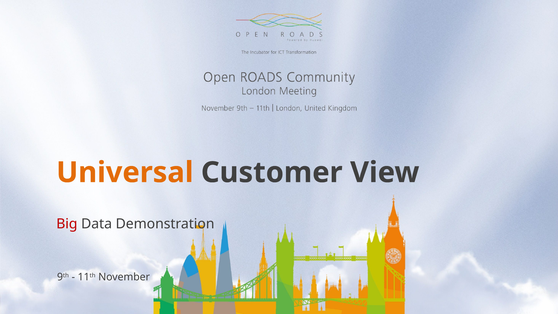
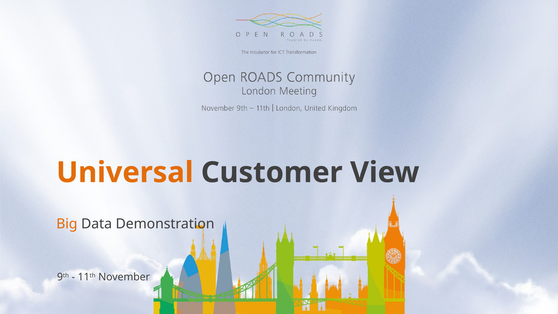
Big colour: red -> orange (67, 224)
